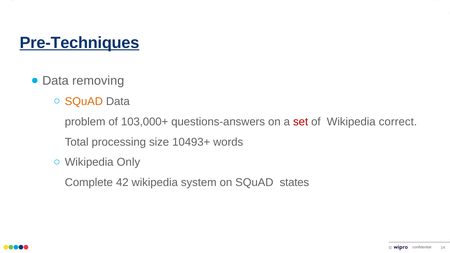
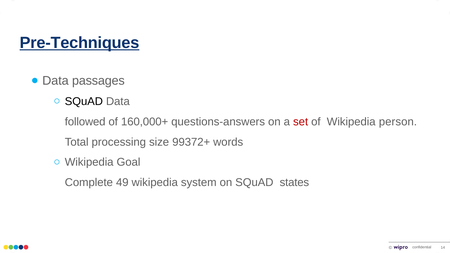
removing: removing -> passages (98, 81)
SQuAD colour: orange -> black (84, 102)
problem: problem -> followed (85, 122)
103,000+: 103,000+ -> 160,000+ (145, 122)
correct: correct -> person (398, 122)
10493+: 10493+ -> 99372+ (191, 142)
Only: Only -> Goal (129, 162)
42: 42 -> 49 (122, 183)
